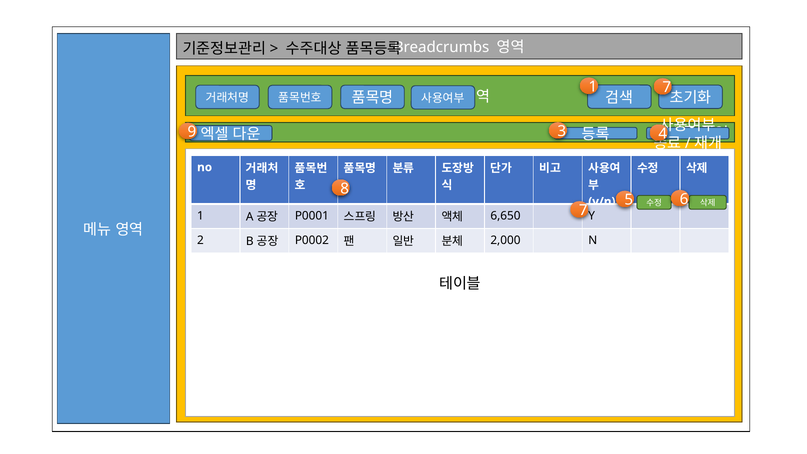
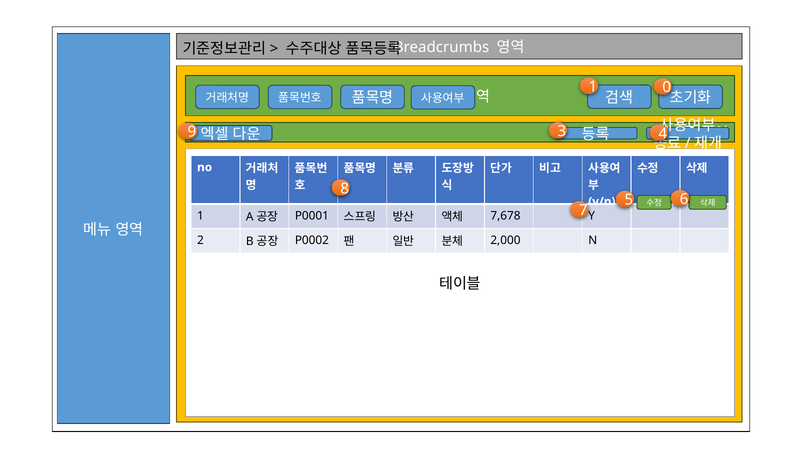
1 7: 7 -> 0 (667, 87)
6,650: 6,650 -> 7,678 (506, 216)
